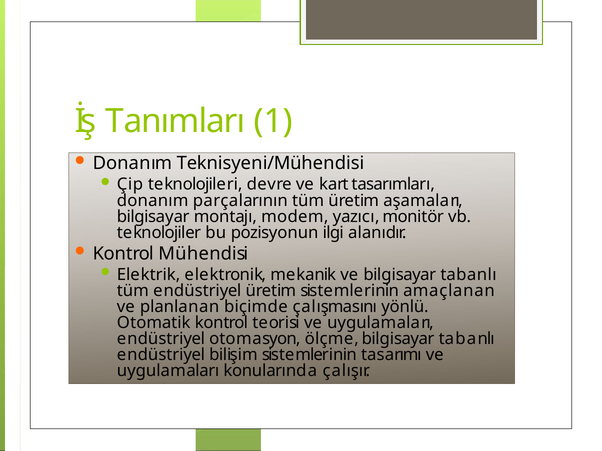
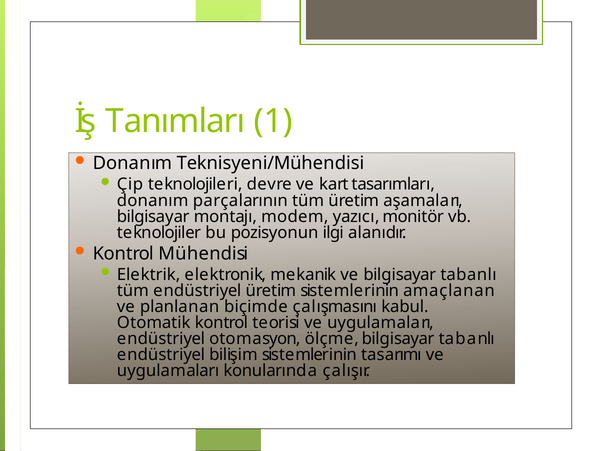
yönlü: yönlü -> kabul (405, 307)
